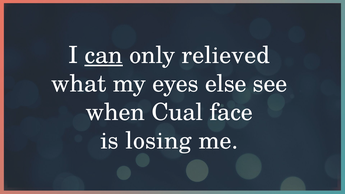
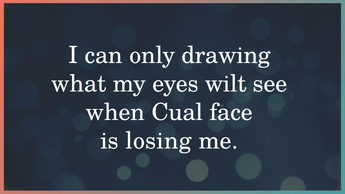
can underline: present -> none (104, 55)
relieved: relieved -> drawing (226, 55)
else: else -> wilt (226, 84)
